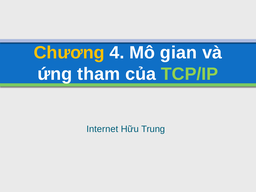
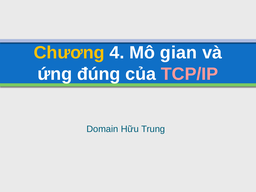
tham: tham -> đúng (99, 74)
TCP/IP colour: light green -> pink (190, 74)
Internet: Internet -> Domain (102, 129)
